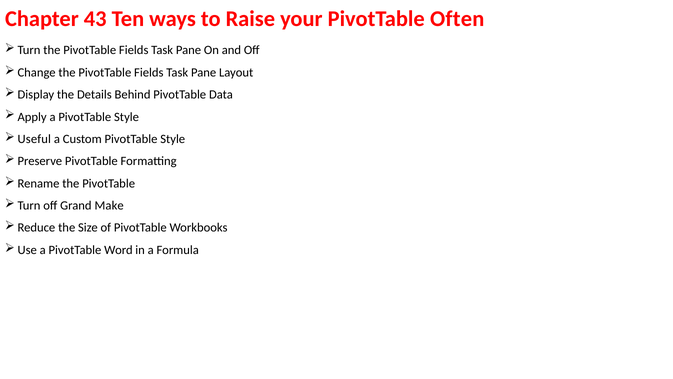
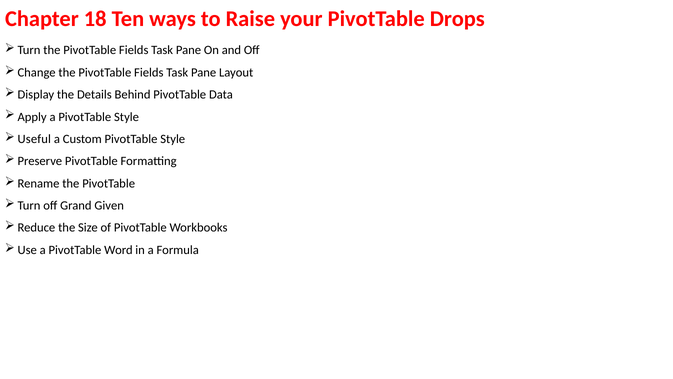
43: 43 -> 18 (95, 19)
Often: Often -> Drops (457, 19)
Make: Make -> Given (109, 205)
